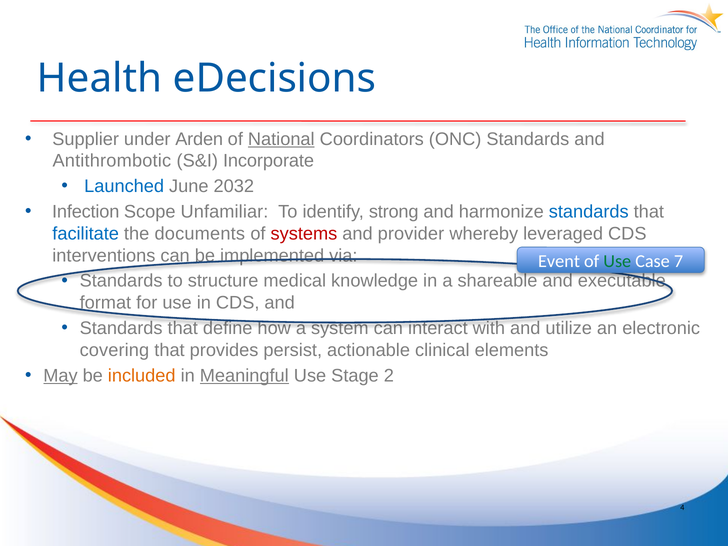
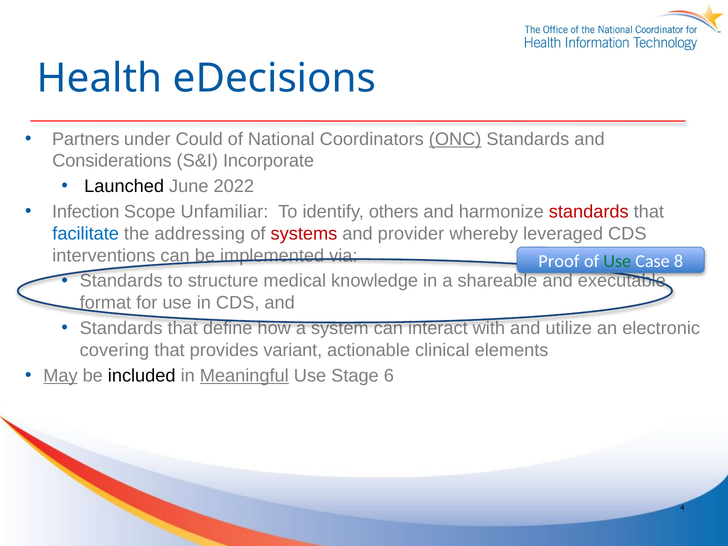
Supplier: Supplier -> Partners (86, 139)
Arden: Arden -> Could (199, 139)
National underline: present -> none (281, 139)
ONC underline: none -> present (455, 139)
Antithrombotic: Antithrombotic -> Considerations (112, 161)
Launched colour: blue -> black (124, 186)
2032: 2032 -> 2022 (234, 186)
strong: strong -> others (394, 212)
standards colour: blue -> red (589, 212)
documents: documents -> addressing (200, 234)
Event: Event -> Proof (559, 261)
7: 7 -> 8 (679, 261)
persist: persist -> variant (293, 350)
included colour: orange -> black (142, 376)
2: 2 -> 6 (389, 376)
